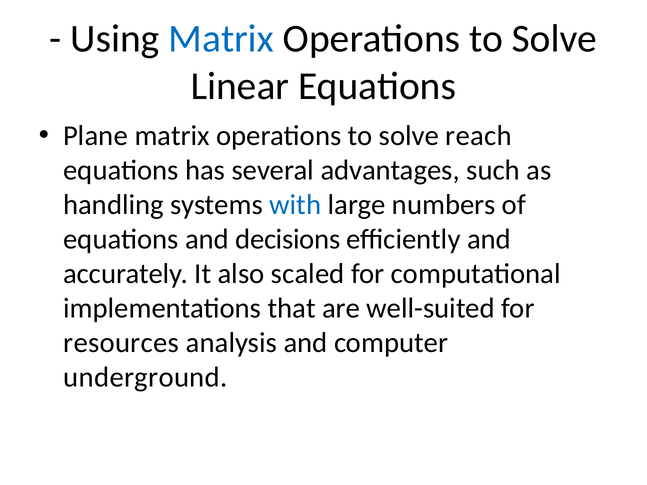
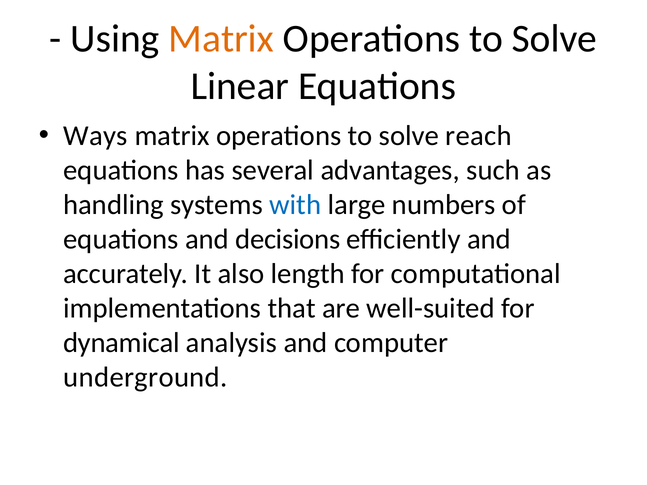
Matrix colour: blue -> orange (221, 39)
Plane: Plane -> Ways (95, 136)
scaled: scaled -> length (308, 274)
resources: resources -> dynamical (121, 343)
